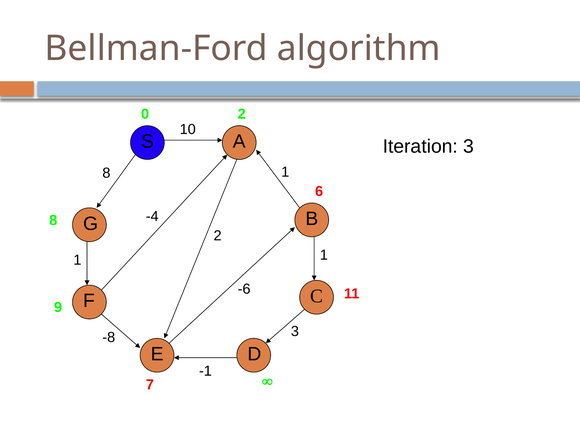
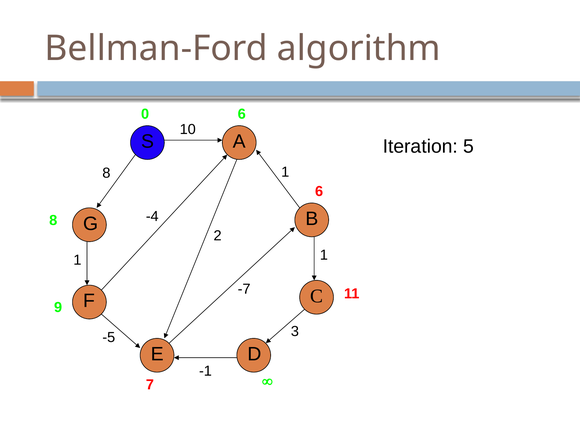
0 2: 2 -> 6 (242, 114)
Iteration 3: 3 -> 5 (469, 146)
-6: -6 -> -7 (244, 289)
-8: -8 -> -5 (109, 337)
